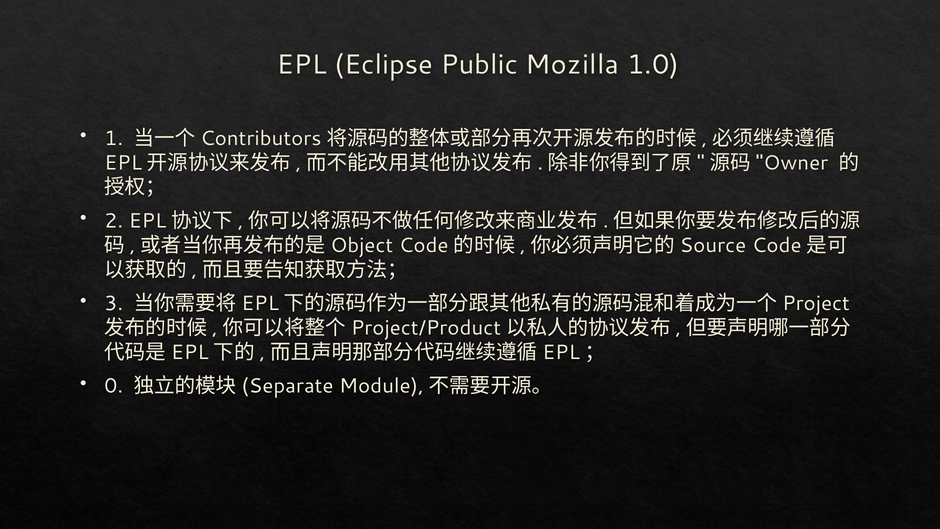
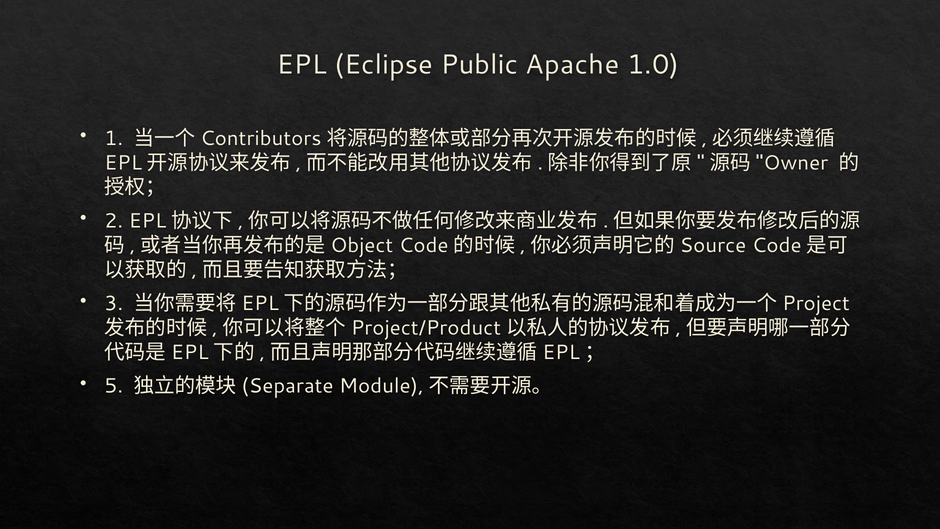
Mozilla: Mozilla -> Apache (572, 64)
0: 0 -> 5 (114, 386)
